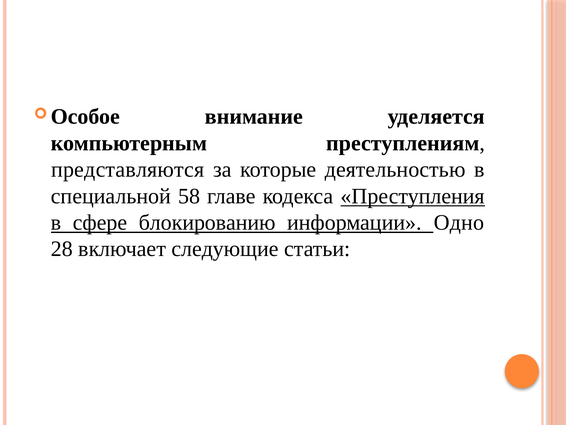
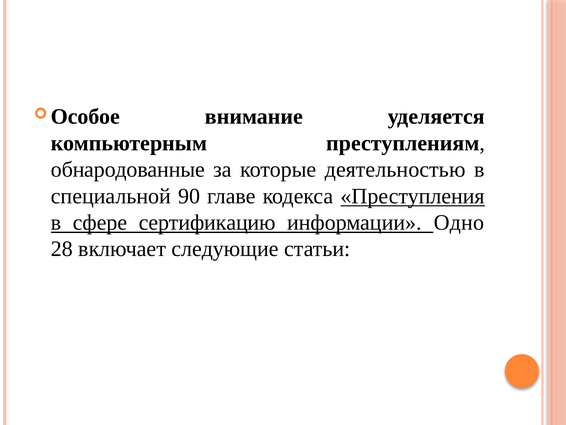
представляются: представляются -> обнародованные (128, 169)
58: 58 -> 90 (189, 196)
блокированию: блокированию -> сертификацию (207, 222)
